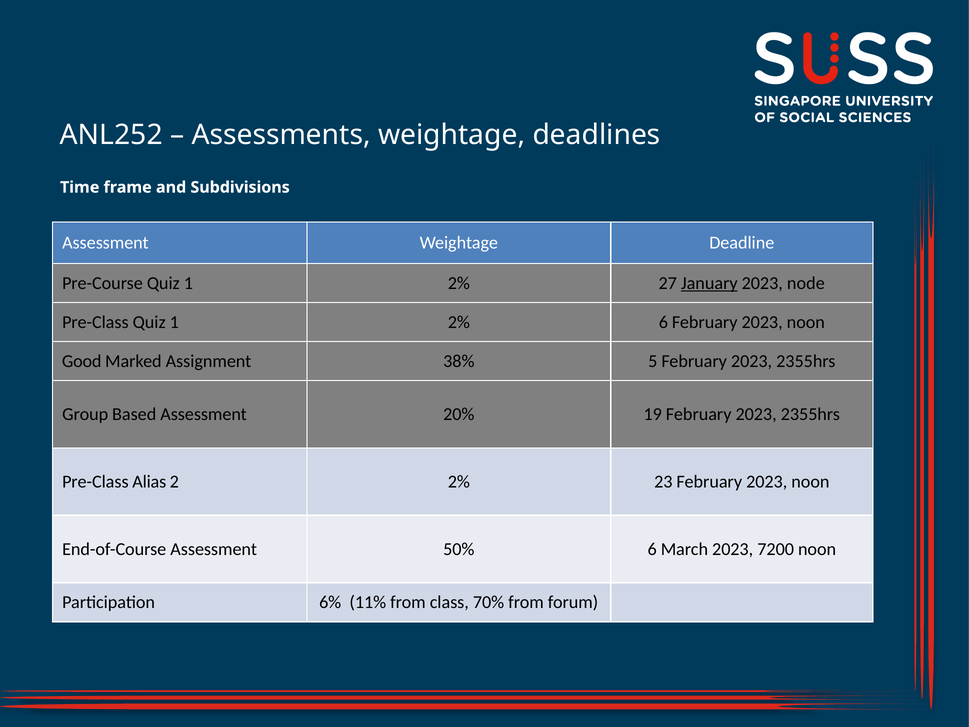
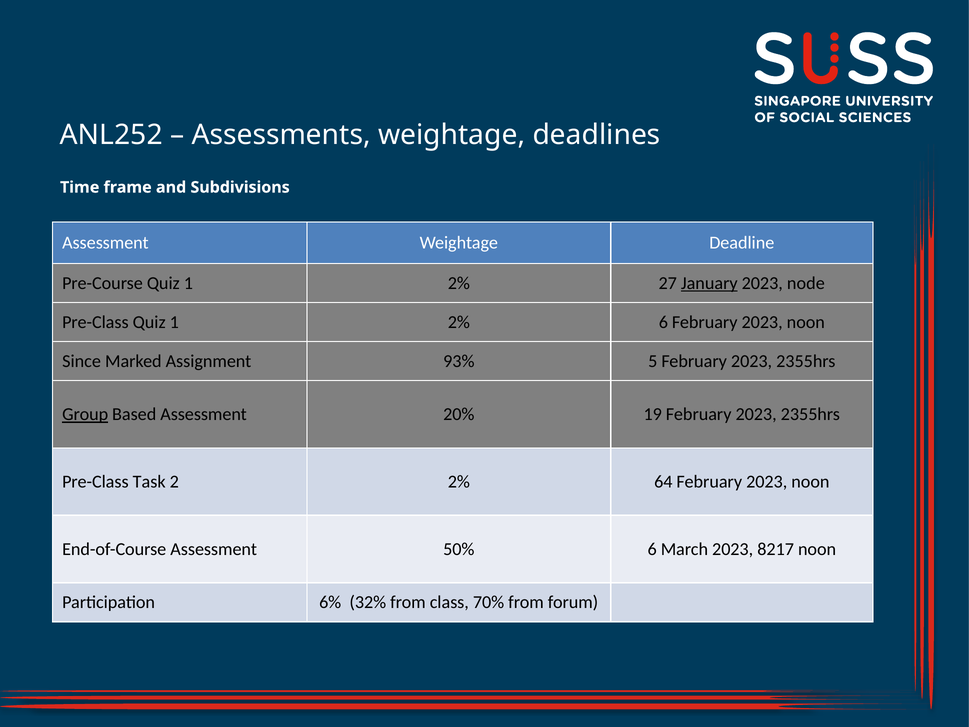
Good: Good -> Since (82, 361)
38%: 38% -> 93% (459, 361)
Group underline: none -> present (85, 414)
Alias: Alias -> Task (149, 482)
23: 23 -> 64 (663, 482)
7200: 7200 -> 8217 (776, 549)
11%: 11% -> 32% (368, 602)
